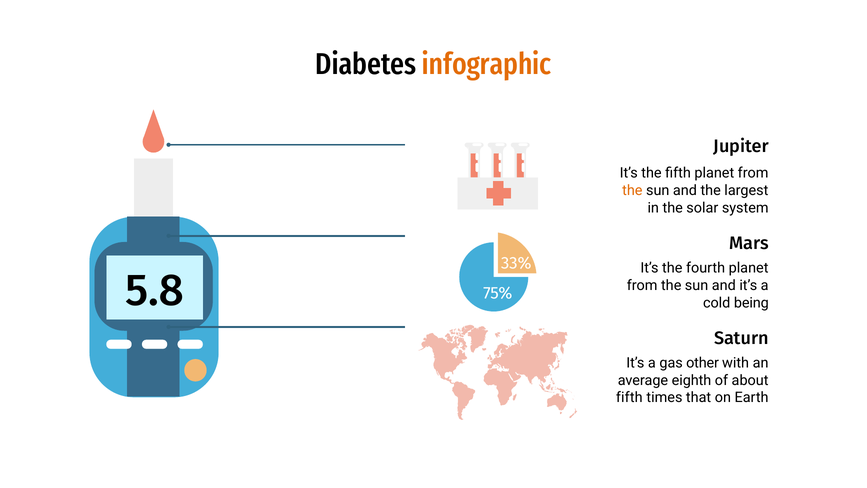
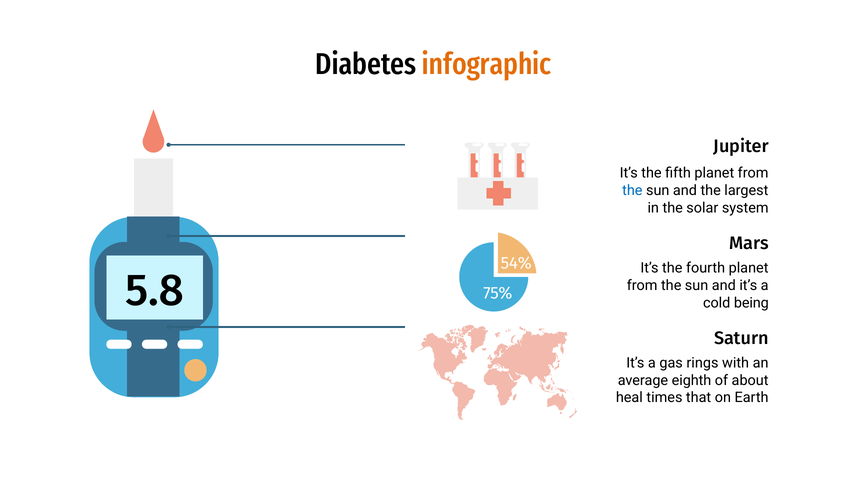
the colour: orange -> blue (632, 190)
33%: 33% -> 54% (516, 263)
other: other -> rings (702, 363)
fifth: fifth -> heal (629, 397)
